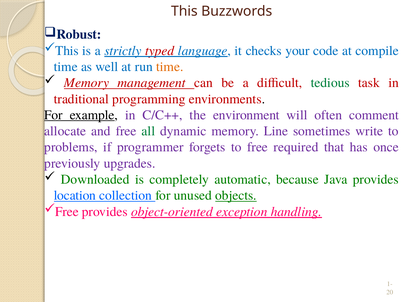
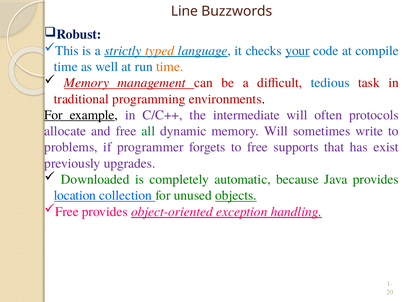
This: This -> Line (184, 11)
typed colour: red -> orange (160, 51)
your underline: none -> present (298, 51)
tedious colour: green -> blue (330, 83)
environment: environment -> intermediate (246, 115)
comment: comment -> protocols (374, 115)
memory Line: Line -> Will (276, 131)
required: required -> supports (296, 147)
once: once -> exist (386, 147)
